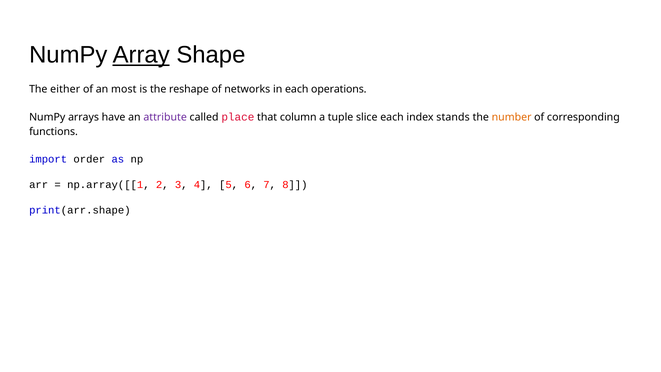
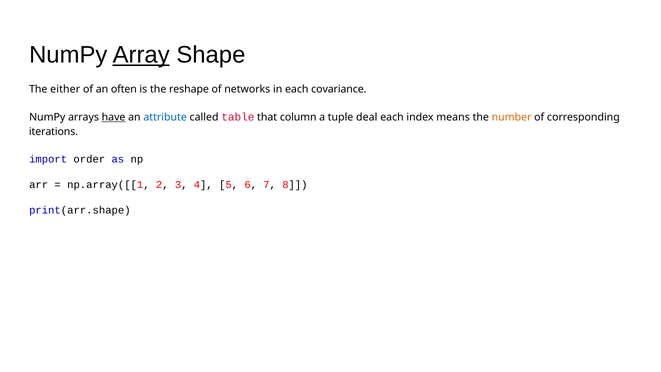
most: most -> often (124, 89)
operations: operations -> covariance (339, 89)
have underline: none -> present (114, 117)
attribute colour: purple -> blue (165, 117)
place: place -> table (238, 117)
slice: slice -> deal (367, 117)
stands: stands -> means (453, 117)
functions: functions -> iterations (54, 132)
